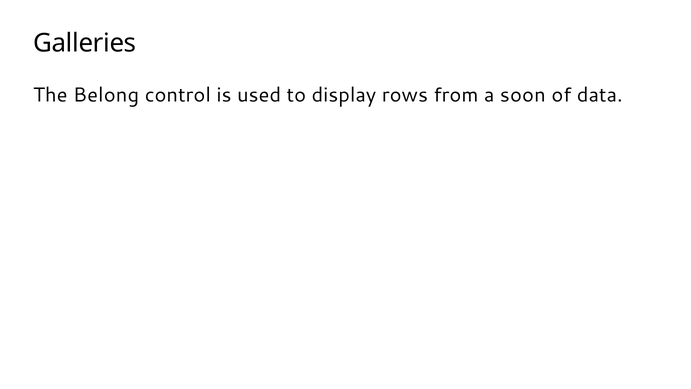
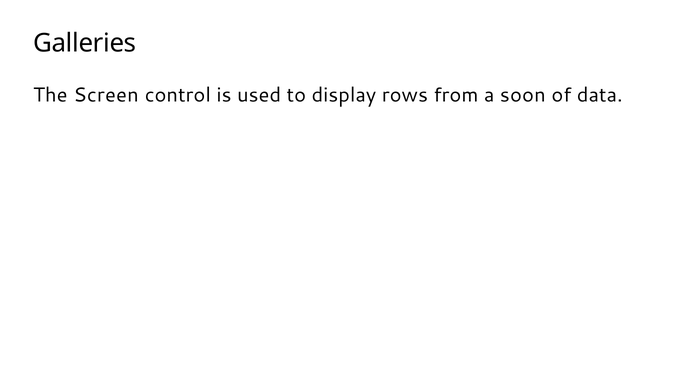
Belong: Belong -> Screen (106, 95)
